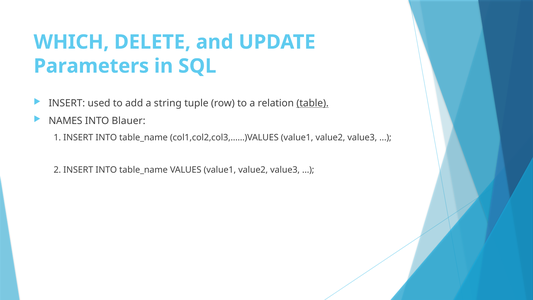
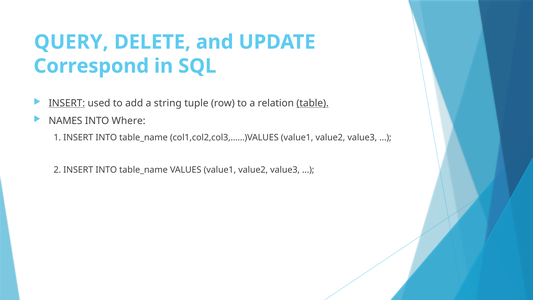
WHICH: WHICH -> QUERY (71, 42)
Parameters: Parameters -> Correspond (91, 66)
INSERT underline: none -> present (67, 103)
Blauer: Blauer -> Where (129, 121)
